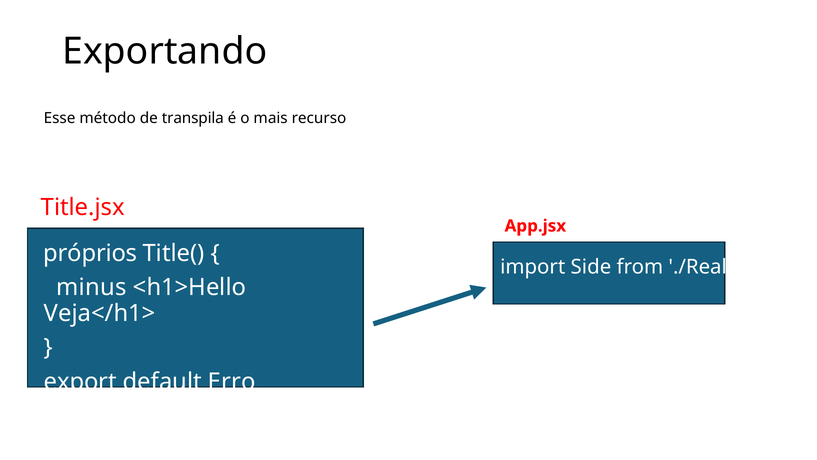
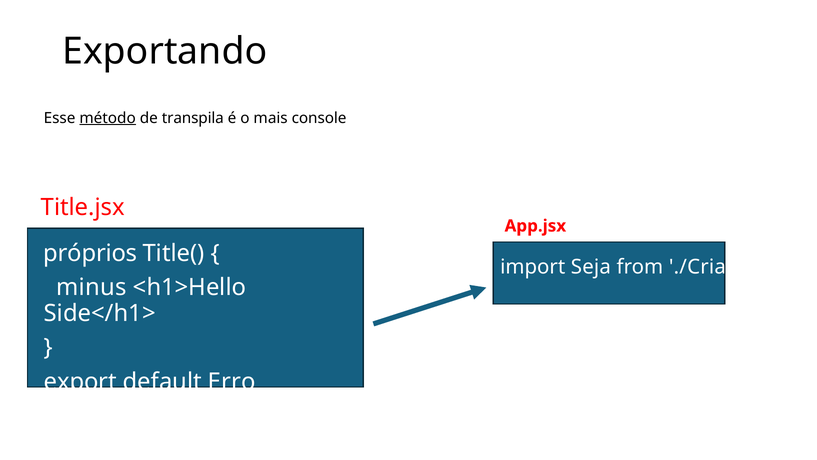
método underline: none -> present (108, 118)
recurso: recurso -> console (319, 118)
Side: Side -> Seja (591, 267)
./Real: ./Real -> ./Cria (700, 267)
Veja</h1>: Veja</h1> -> Side</h1> (100, 313)
